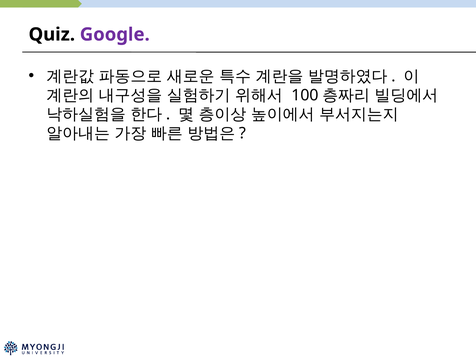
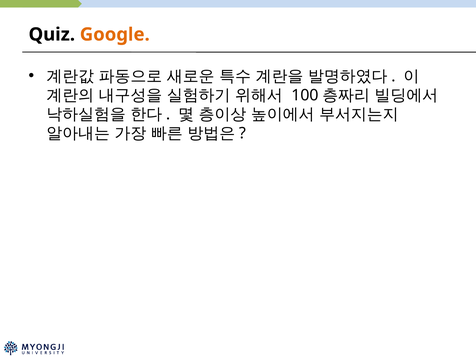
Google colour: purple -> orange (115, 34)
